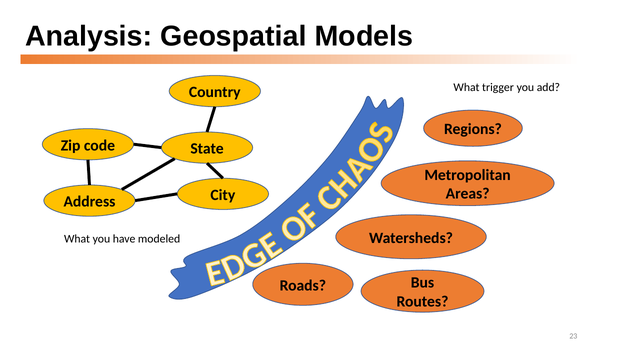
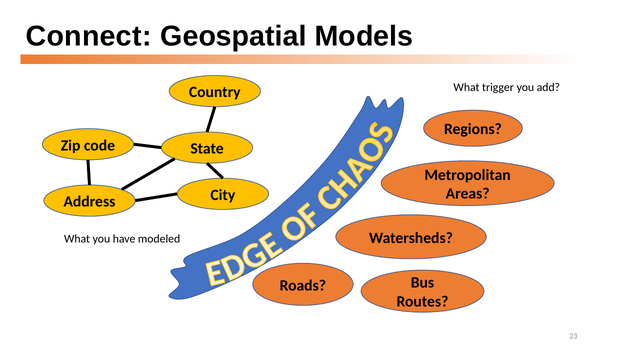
Analysis: Analysis -> Connect (89, 36)
